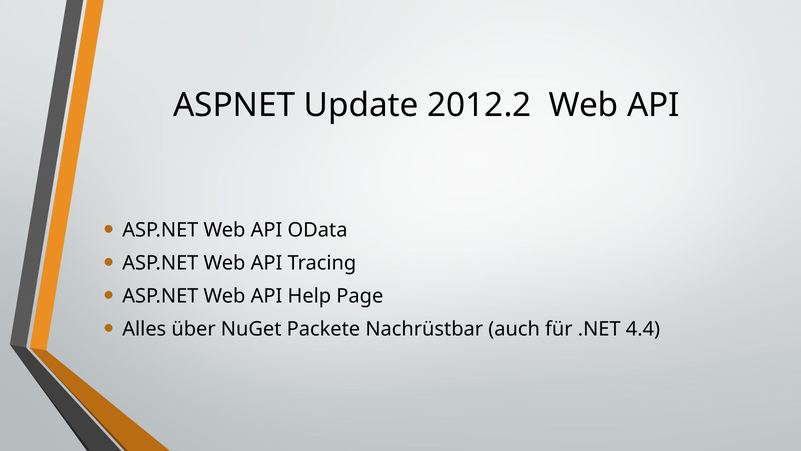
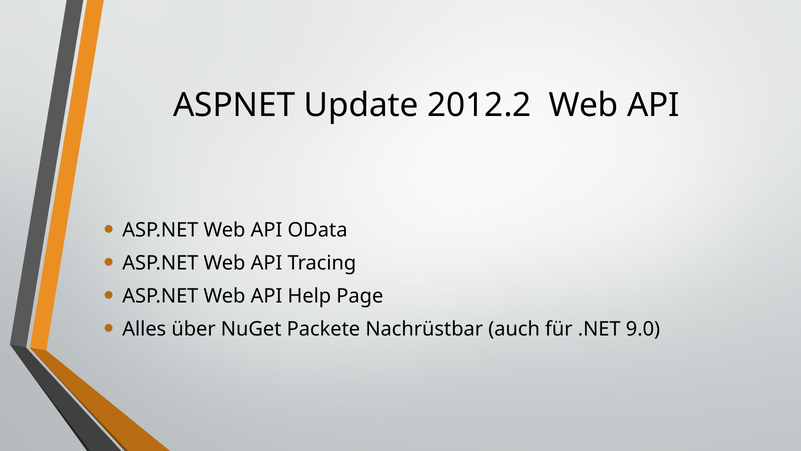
4.4: 4.4 -> 9.0 (643, 329)
